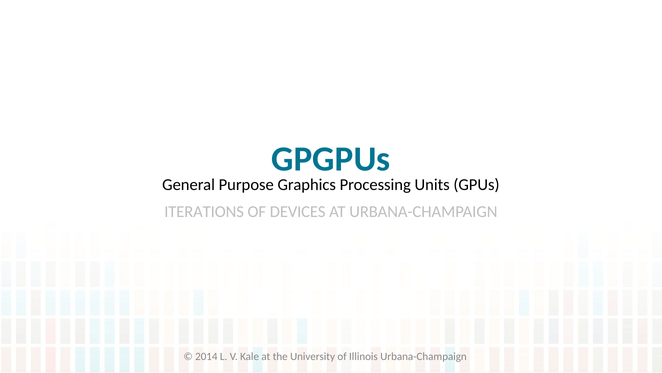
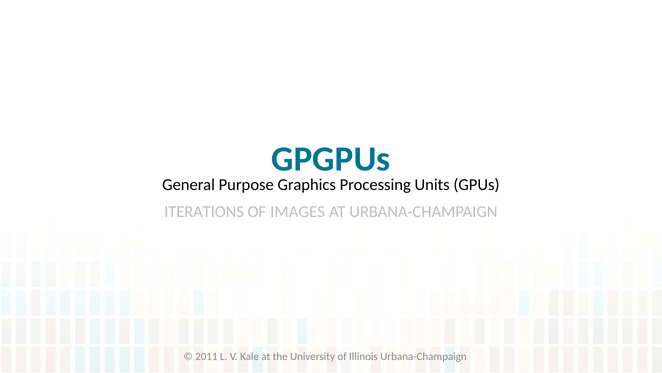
DEVICES: DEVICES -> IMAGES (298, 211)
2014: 2014 -> 2011 (206, 356)
